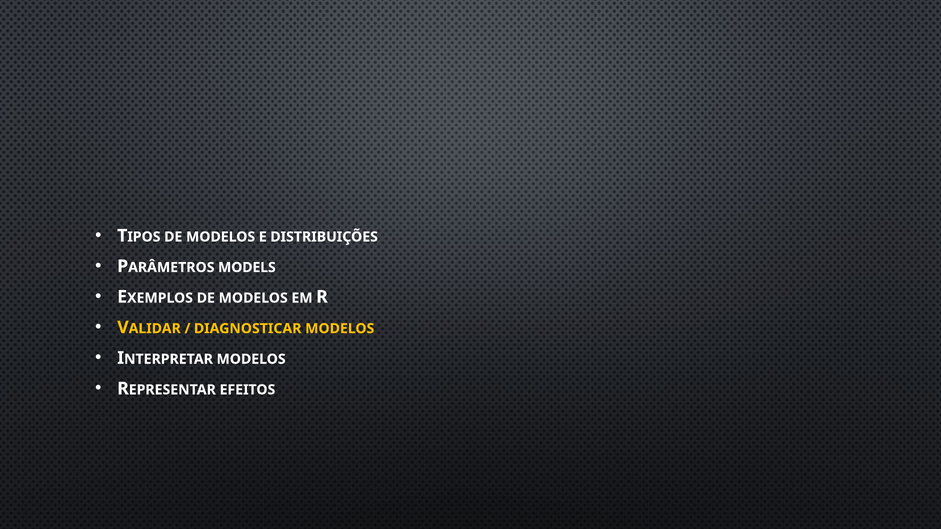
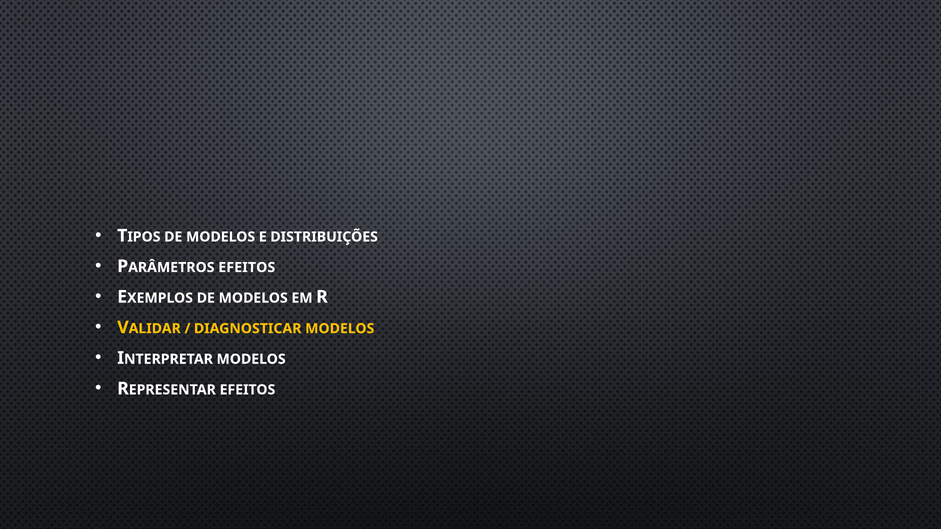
PARÂMETROS MODELS: MODELS -> EFEITOS (247, 268)
